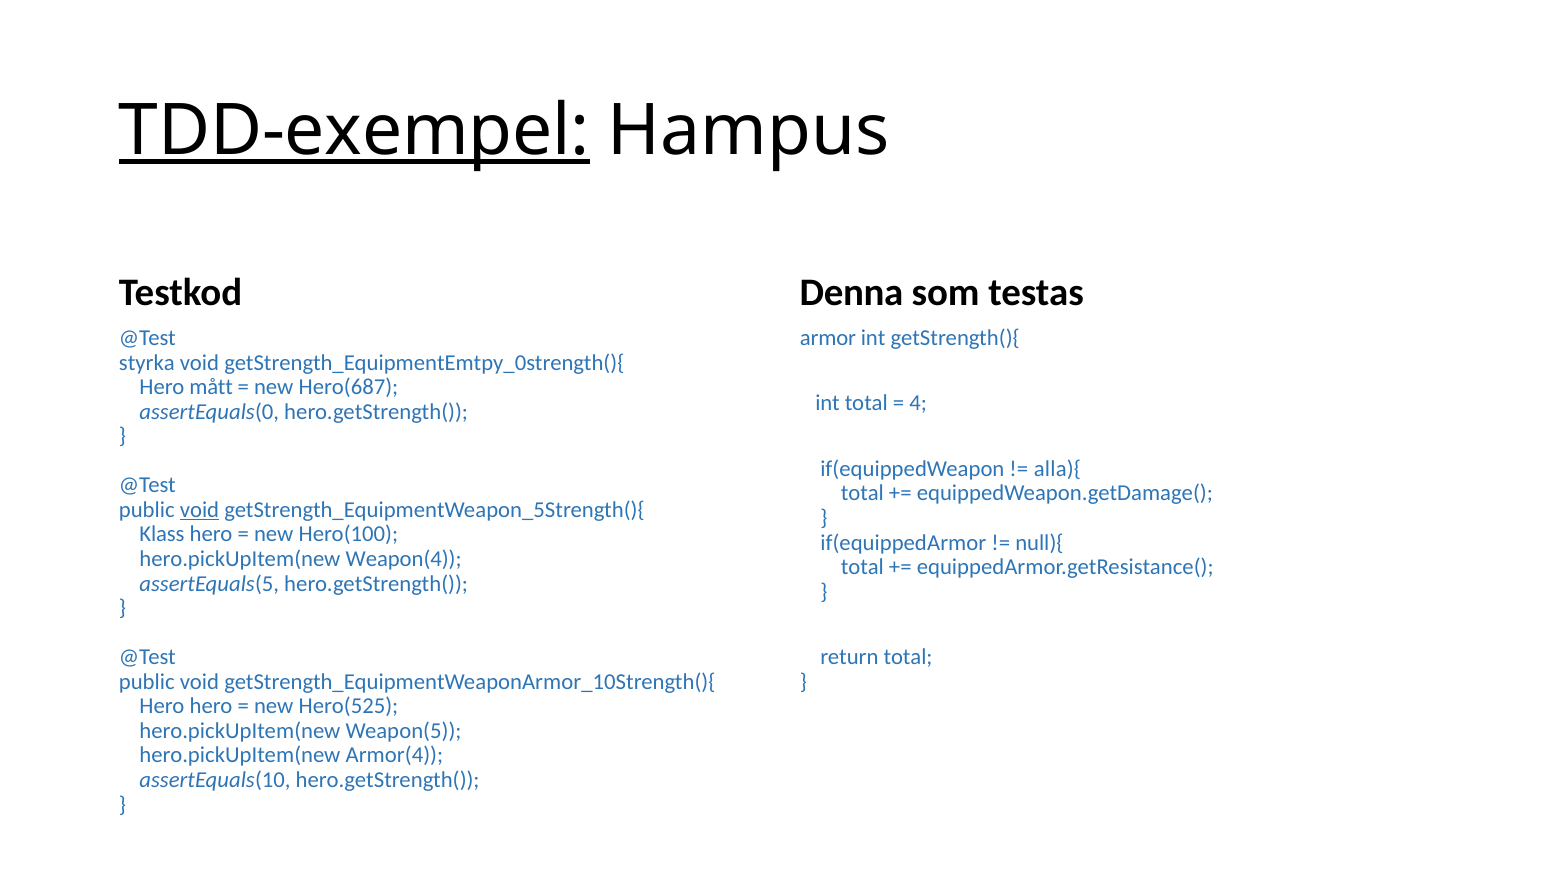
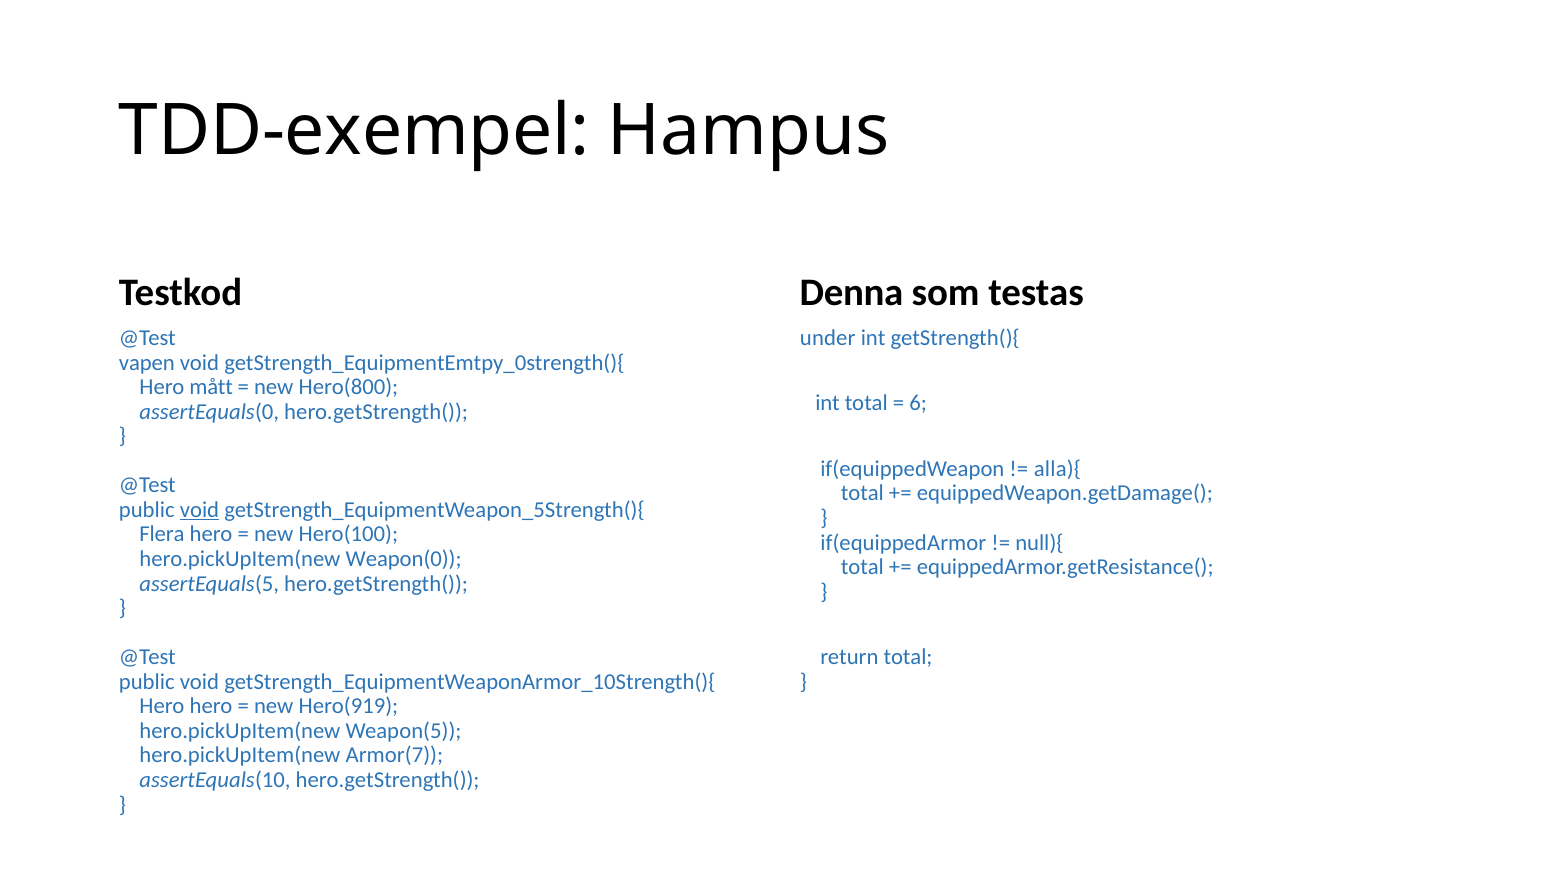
TDD-exempel underline: present -> none (354, 131)
armor: armor -> under (828, 338)
styrka: styrka -> vapen (147, 362)
Hero(687: Hero(687 -> Hero(800 (348, 387)
4: 4 -> 6 (918, 403)
Klass: Klass -> Flera (162, 534)
Weapon(4: Weapon(4 -> Weapon(0 (404, 559)
Hero(525: Hero(525 -> Hero(919 (348, 706)
Armor(4: Armor(4 -> Armor(7 (394, 755)
